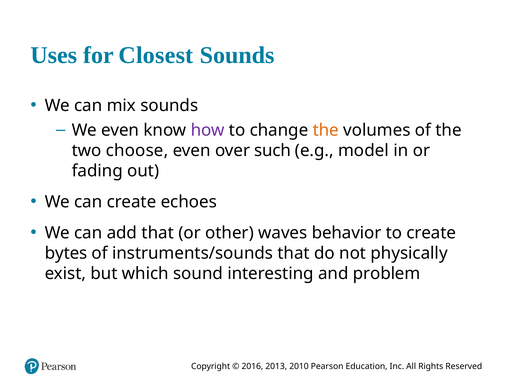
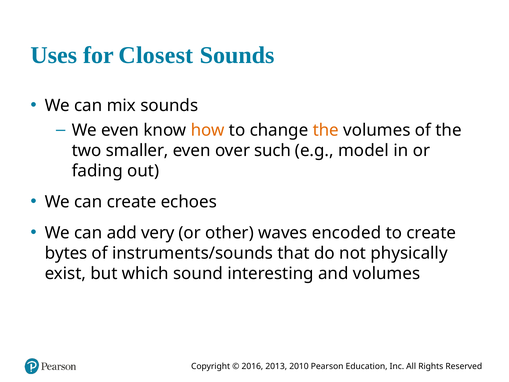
how colour: purple -> orange (208, 130)
choose: choose -> smaller (137, 151)
add that: that -> very (158, 233)
behavior: behavior -> encoded (346, 233)
and problem: problem -> volumes (387, 274)
